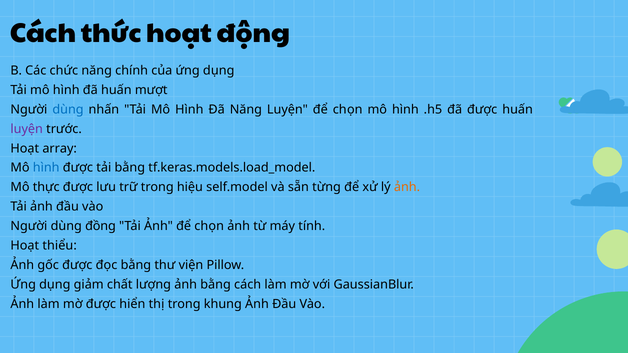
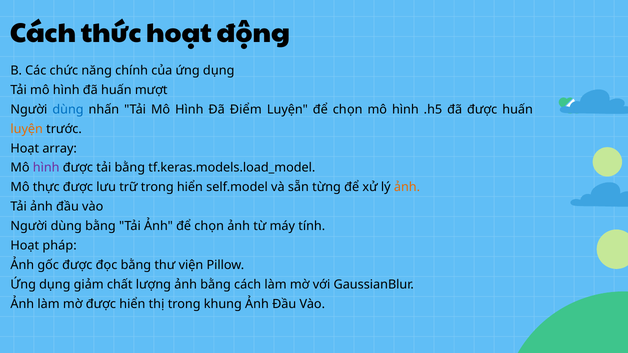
Đã Năng: Năng -> Điểm (246, 110)
luyện colour: purple -> orange (27, 129)
hình colour: blue -> purple (46, 168)
trong hiệu: hiệu -> hiển (190, 187)
dùng đồng: đồng -> bằng (100, 226)
thiểu: thiểu -> pháp (60, 246)
